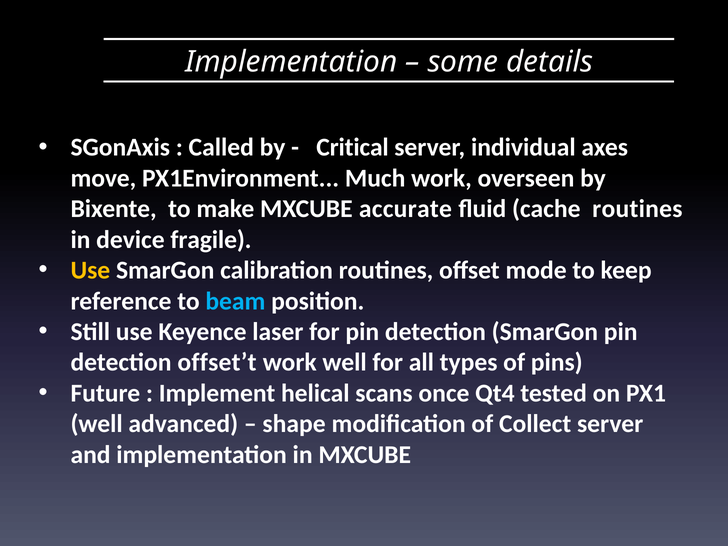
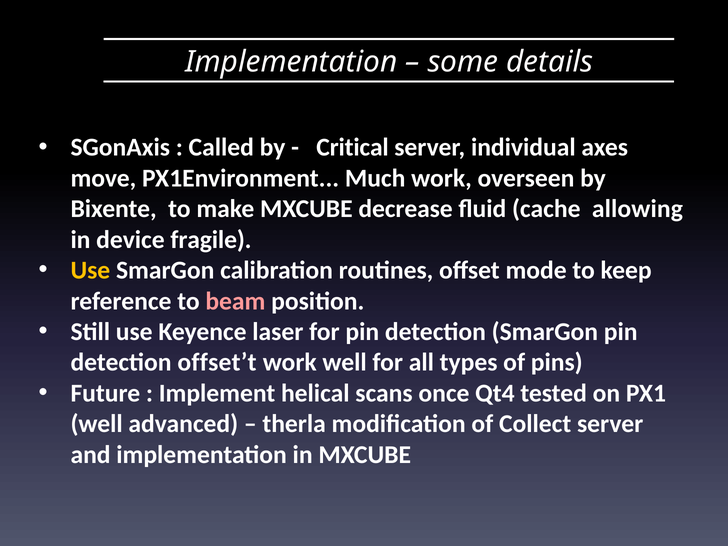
accurate: accurate -> decrease (406, 209)
cache routines: routines -> allowing (637, 209)
beam colour: light blue -> pink (235, 301)
shape: shape -> therla (294, 424)
